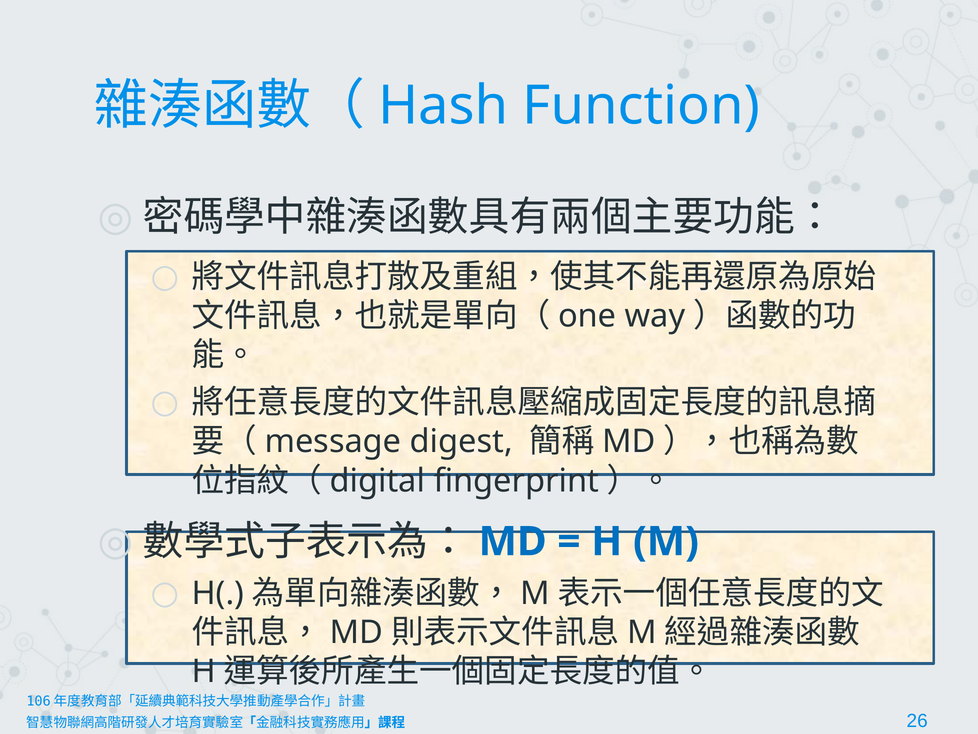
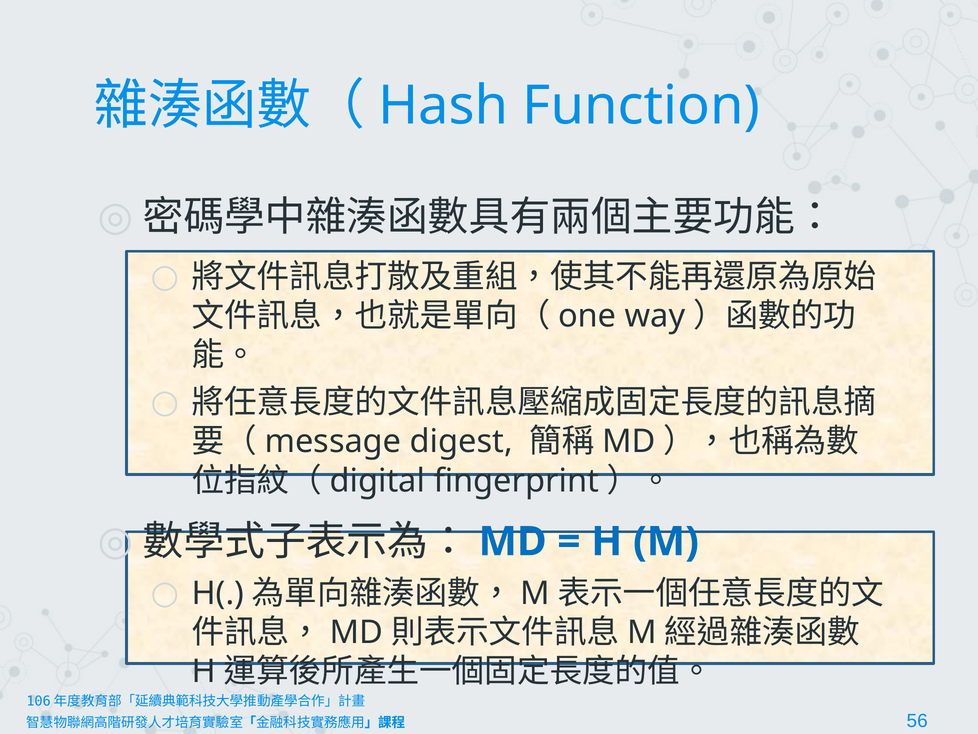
26: 26 -> 56 (917, 721)
